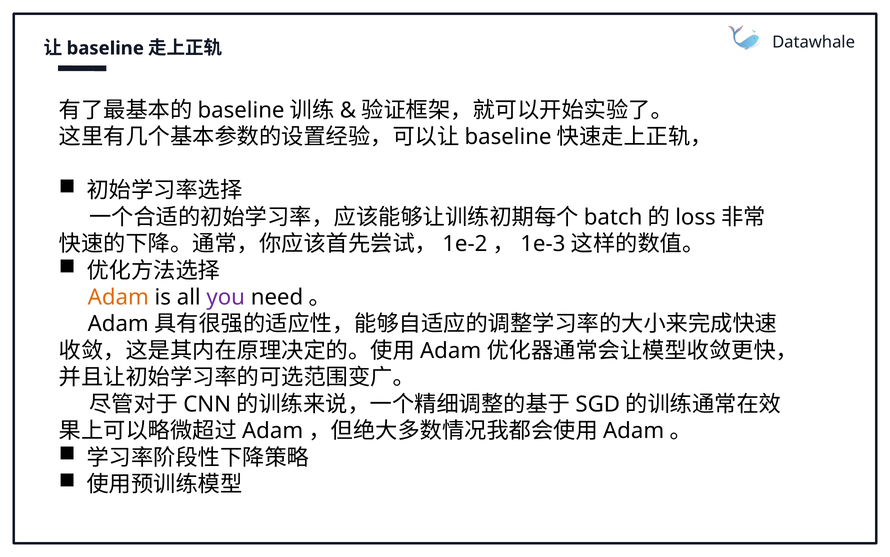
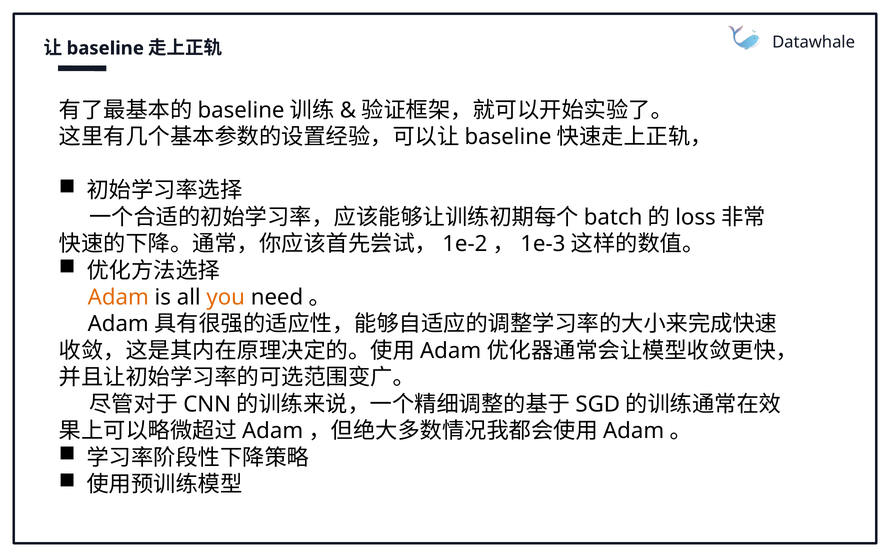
you colour: purple -> orange (226, 297)
